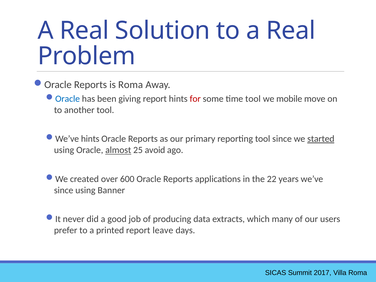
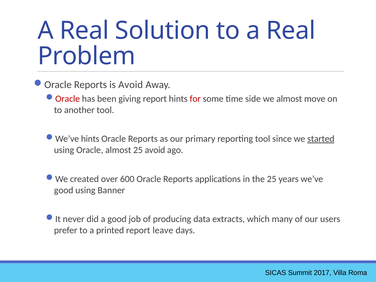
is Roma: Roma -> Avoid (131, 85)
Oracle colour: blue -> red (68, 99)
time tool: tool -> side (253, 99)
we mobile: mobile -> almost (289, 99)
almost underline: present -> none (118, 150)
the 22: 22 -> 25 (272, 179)
since: since -> good (64, 190)
